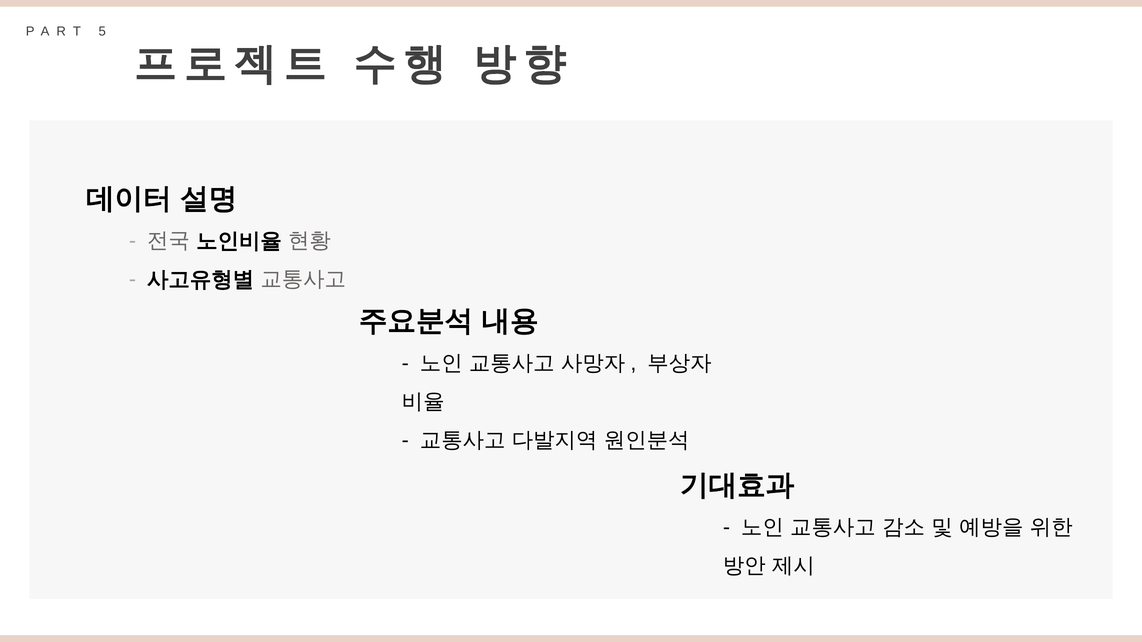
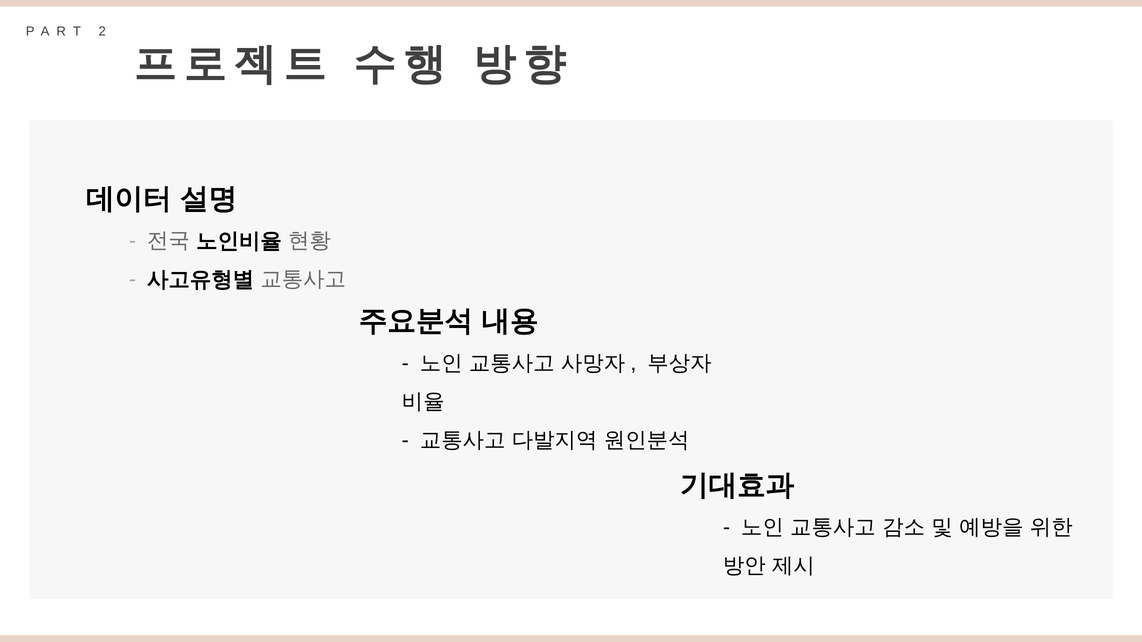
5: 5 -> 2 (102, 32)
